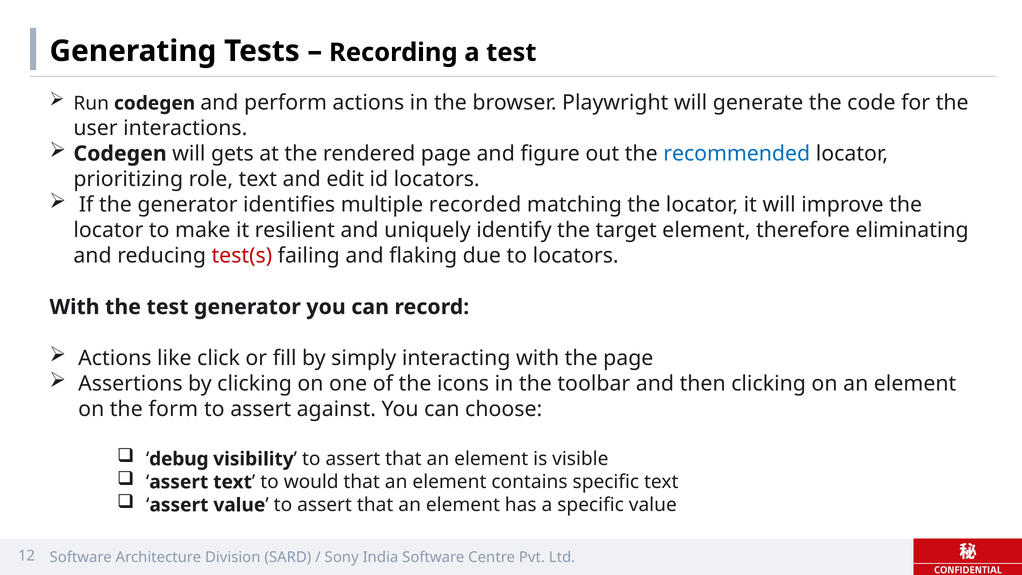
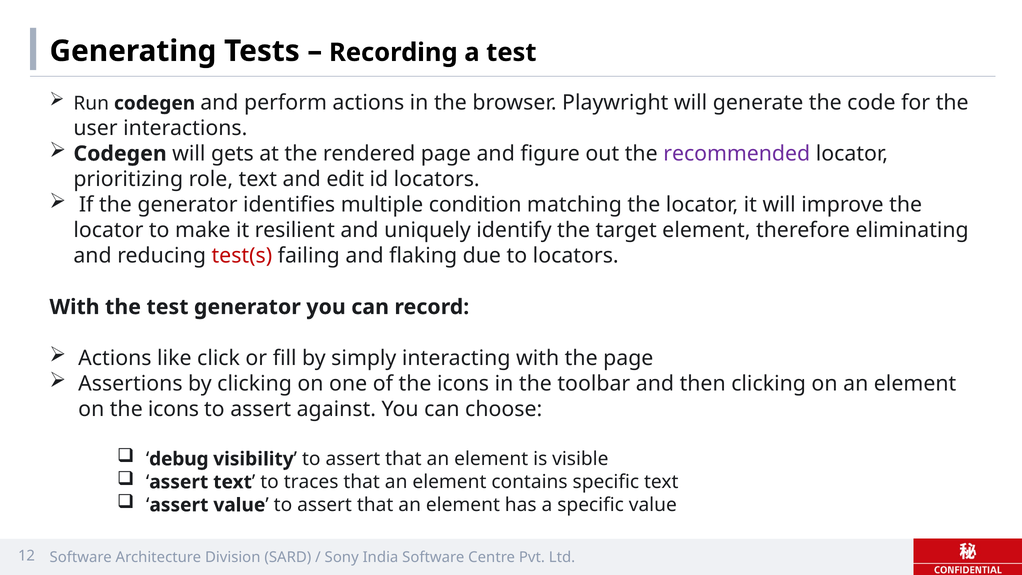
recommended colour: blue -> purple (737, 154)
recorded: recorded -> condition (475, 205)
on the form: form -> icons (173, 409)
would: would -> traces (311, 482)
